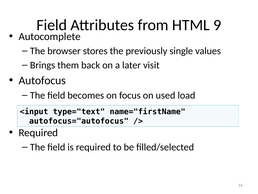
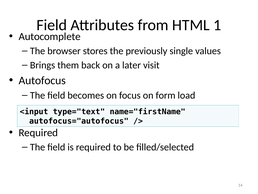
9: 9 -> 1 (217, 25)
used: used -> form (166, 95)
